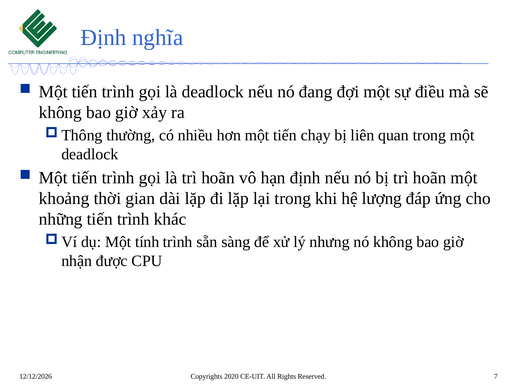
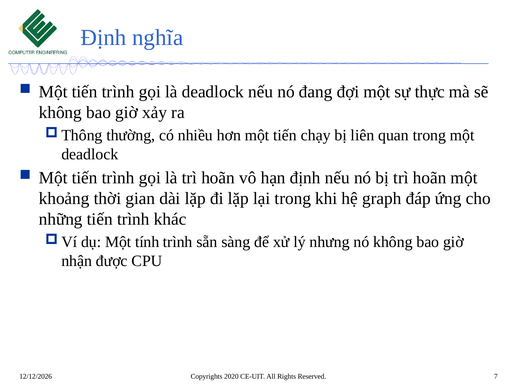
điều: điều -> thực (430, 92)
lượng: lượng -> graph (382, 198)
